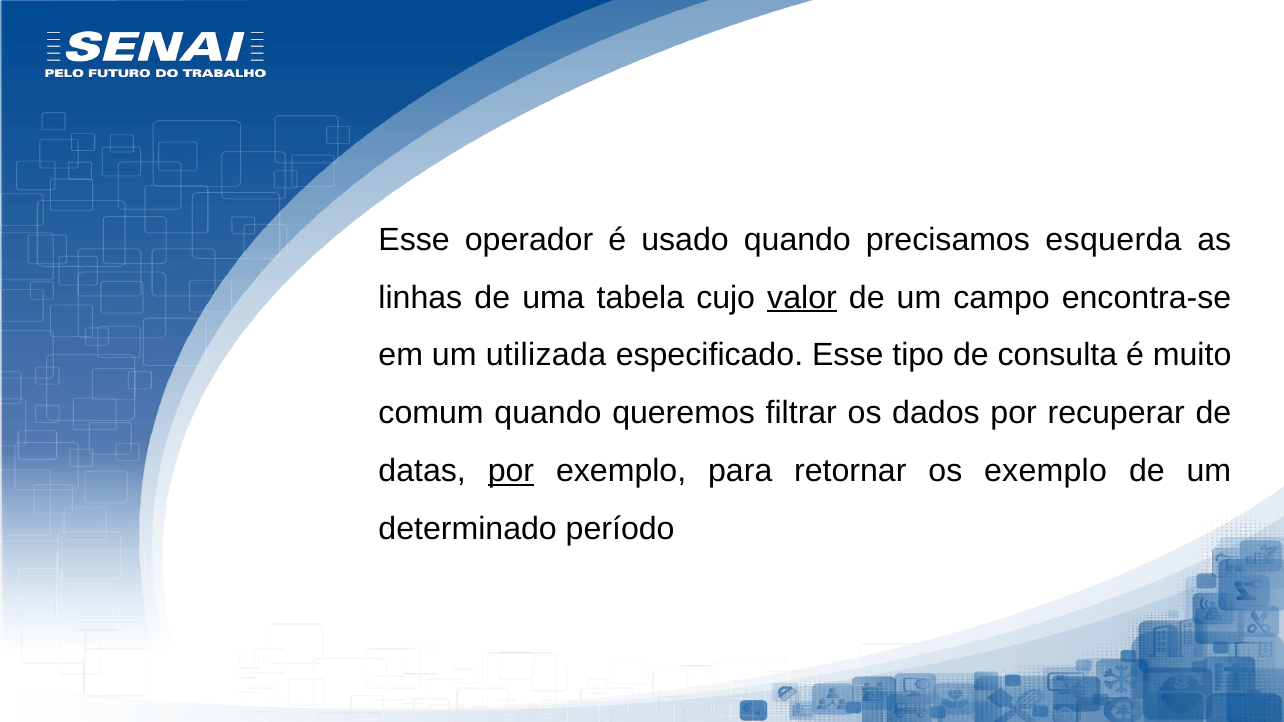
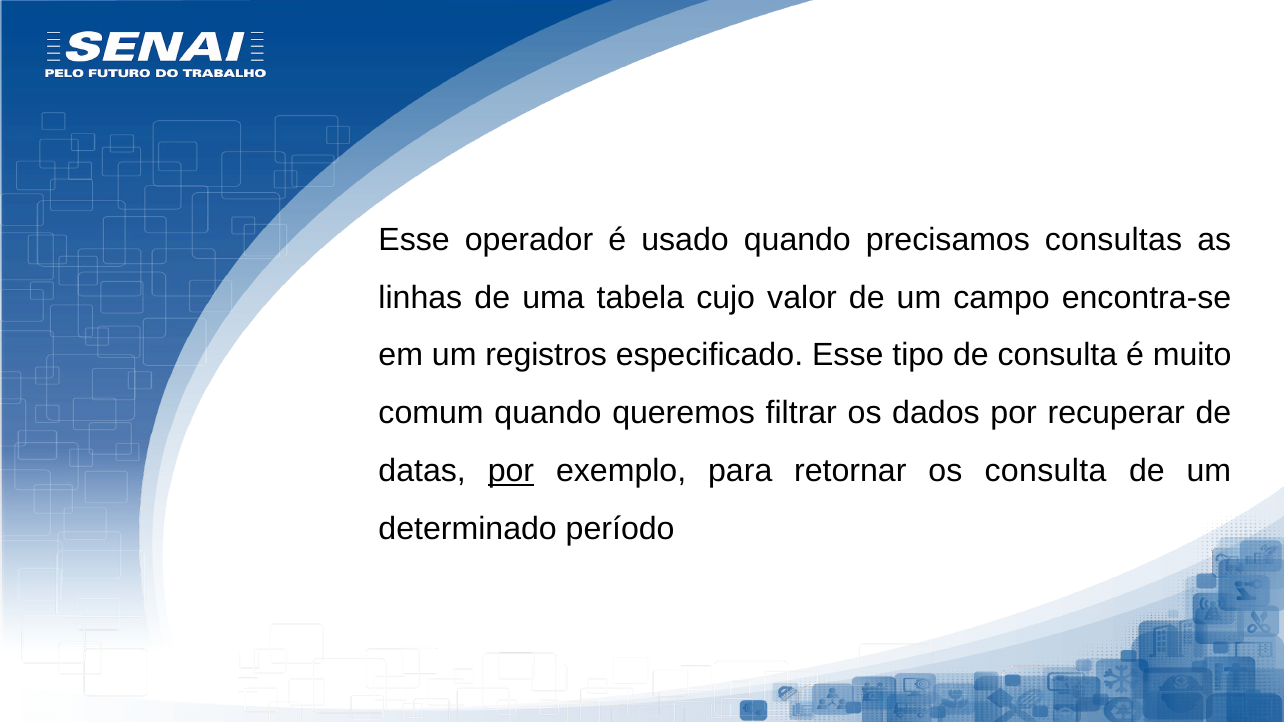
esquerda: esquerda -> consultas (1114, 240)
valor underline: present -> none (802, 298)
utilizada: utilizada -> registros (546, 355)
os exemplo: exemplo -> consulta (1045, 471)
